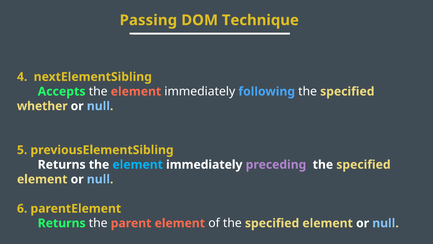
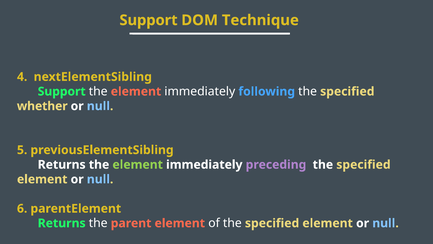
Passing: Passing -> Support (149, 20)
Accepts: Accepts -> Support (62, 91)
element colour: light blue -> light green (138, 164)
